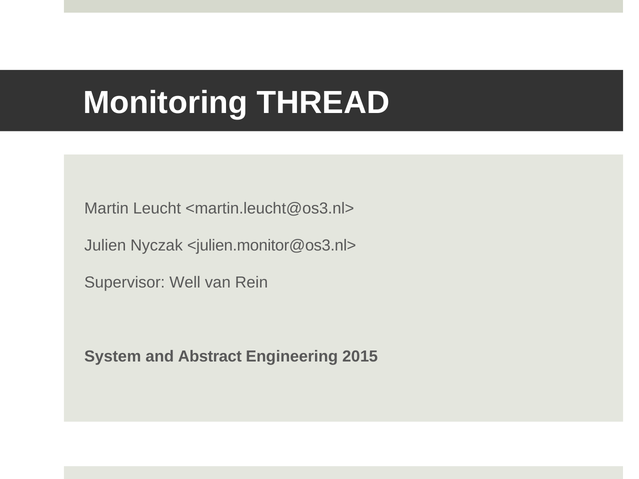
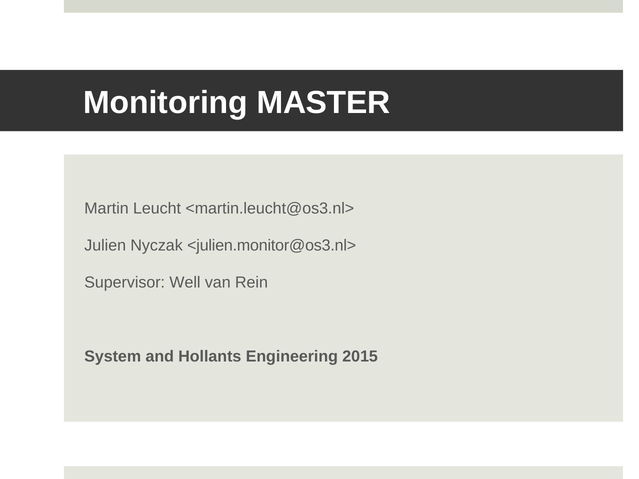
THREAD: THREAD -> MASTER (323, 103)
Abstract: Abstract -> Hollants (210, 356)
